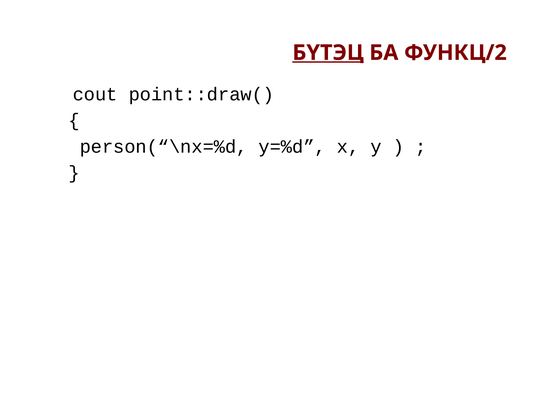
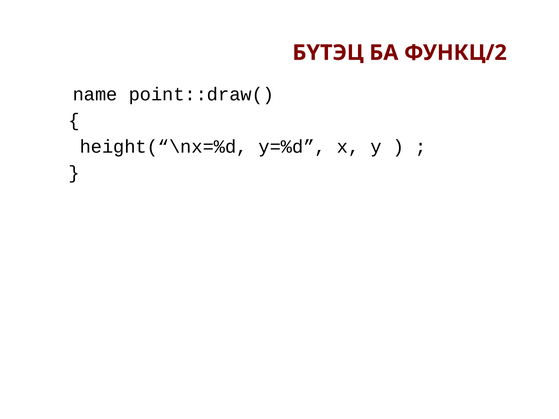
БҮТЭЦ underline: present -> none (328, 53)
cout: cout -> name (95, 94)
person(“\nx=%d: person(“\nx=%d -> height(“\nx=%d (164, 147)
